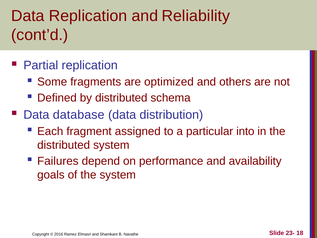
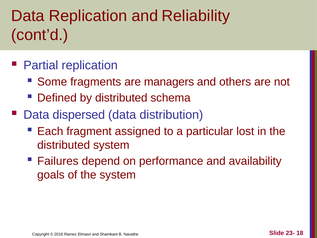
optimized: optimized -> managers (169, 82)
database: database -> dispersed (79, 115)
into: into -> lost (245, 131)
